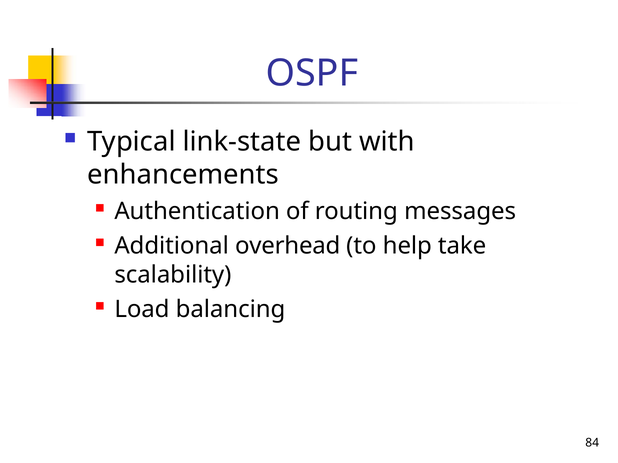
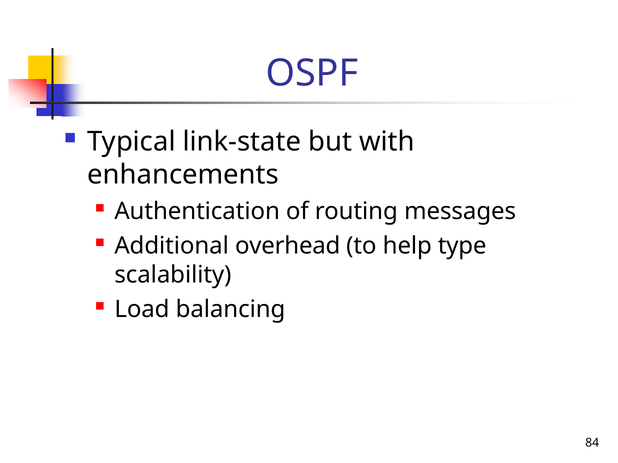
take: take -> type (462, 246)
